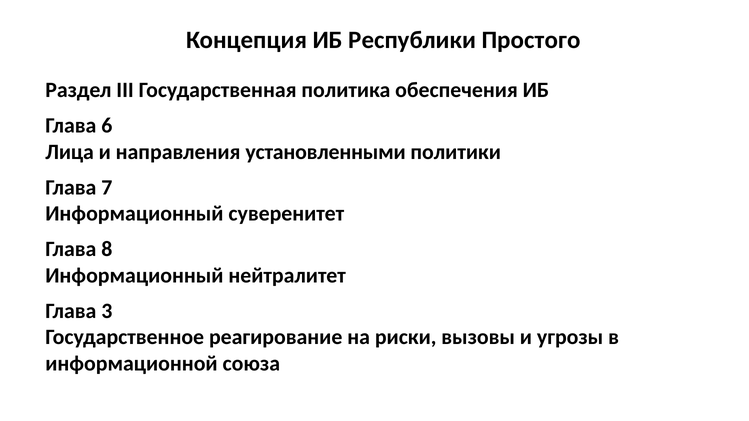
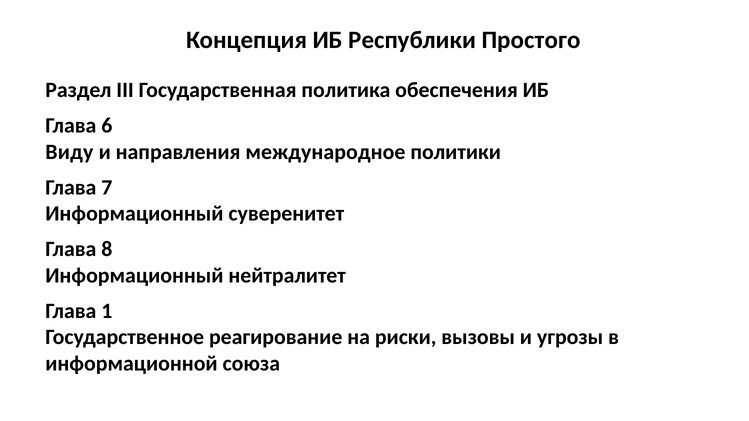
Лица: Лица -> Виду (69, 152)
установленными: установленными -> международное (325, 152)
3: 3 -> 1 (107, 311)
